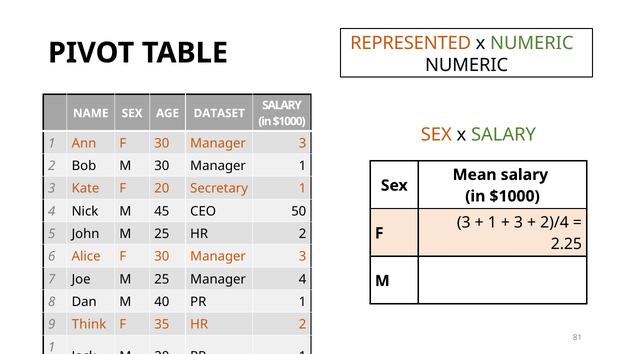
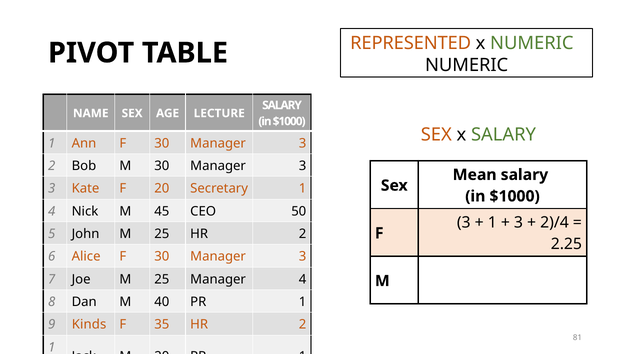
DATASET: DATASET -> LECTURE (219, 113)
M 30 Manager 1: 1 -> 3 (303, 166)
Think: Think -> Kinds (89, 325)
